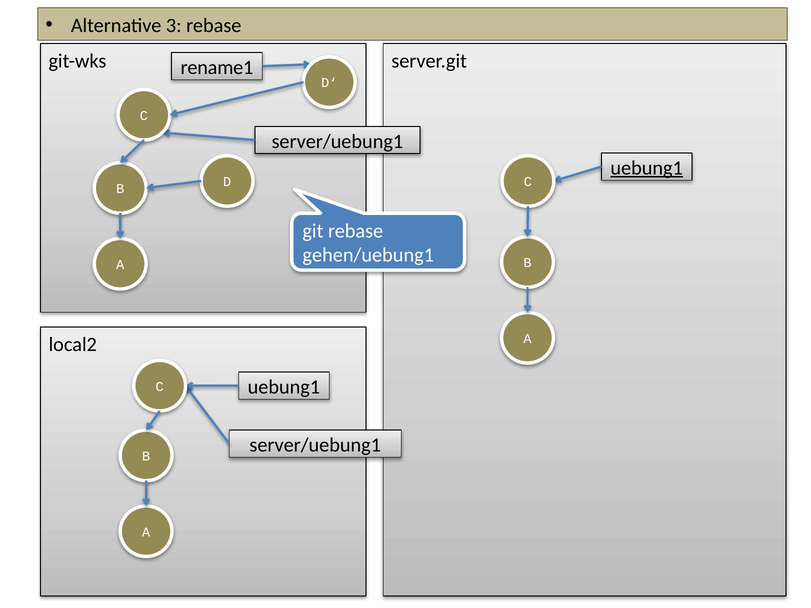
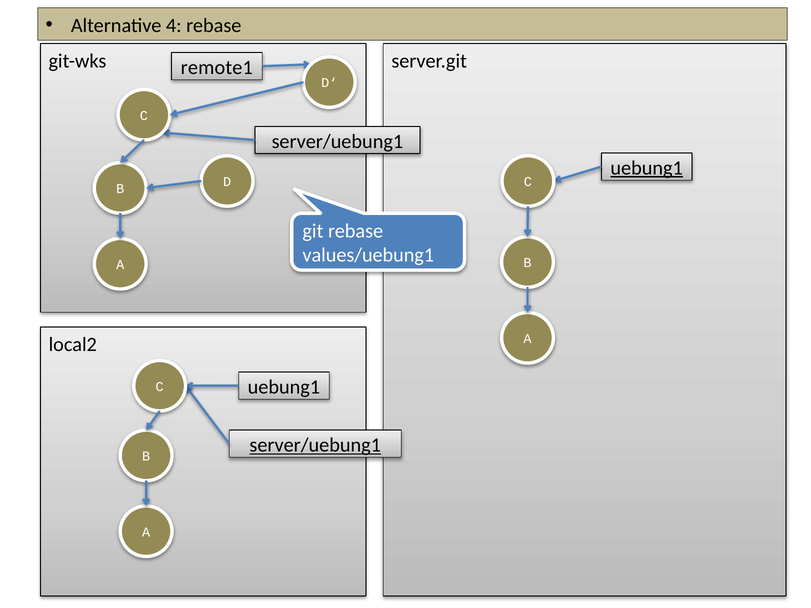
3: 3 -> 4 (174, 25)
rename1: rename1 -> remote1 (217, 68)
gehen/uebung1: gehen/uebung1 -> values/uebung1 (368, 255)
server/uebung1 underline: none -> present (315, 445)
